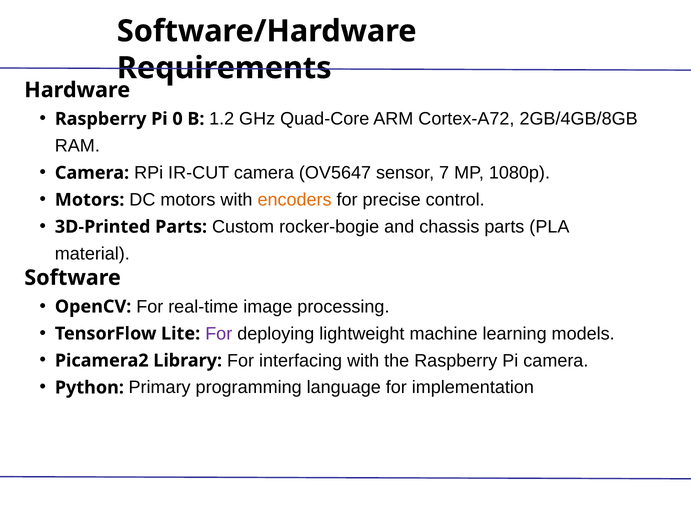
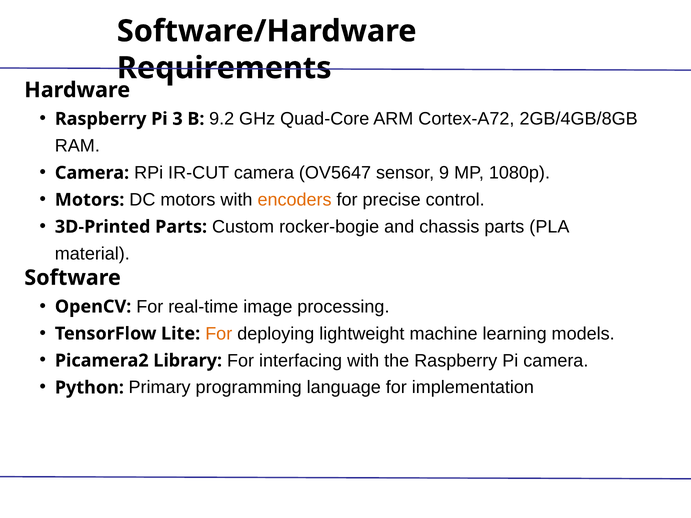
0: 0 -> 3 (178, 119)
1.2: 1.2 -> 9.2 (222, 119)
7: 7 -> 9 (444, 173)
For colour: purple -> orange (219, 334)
